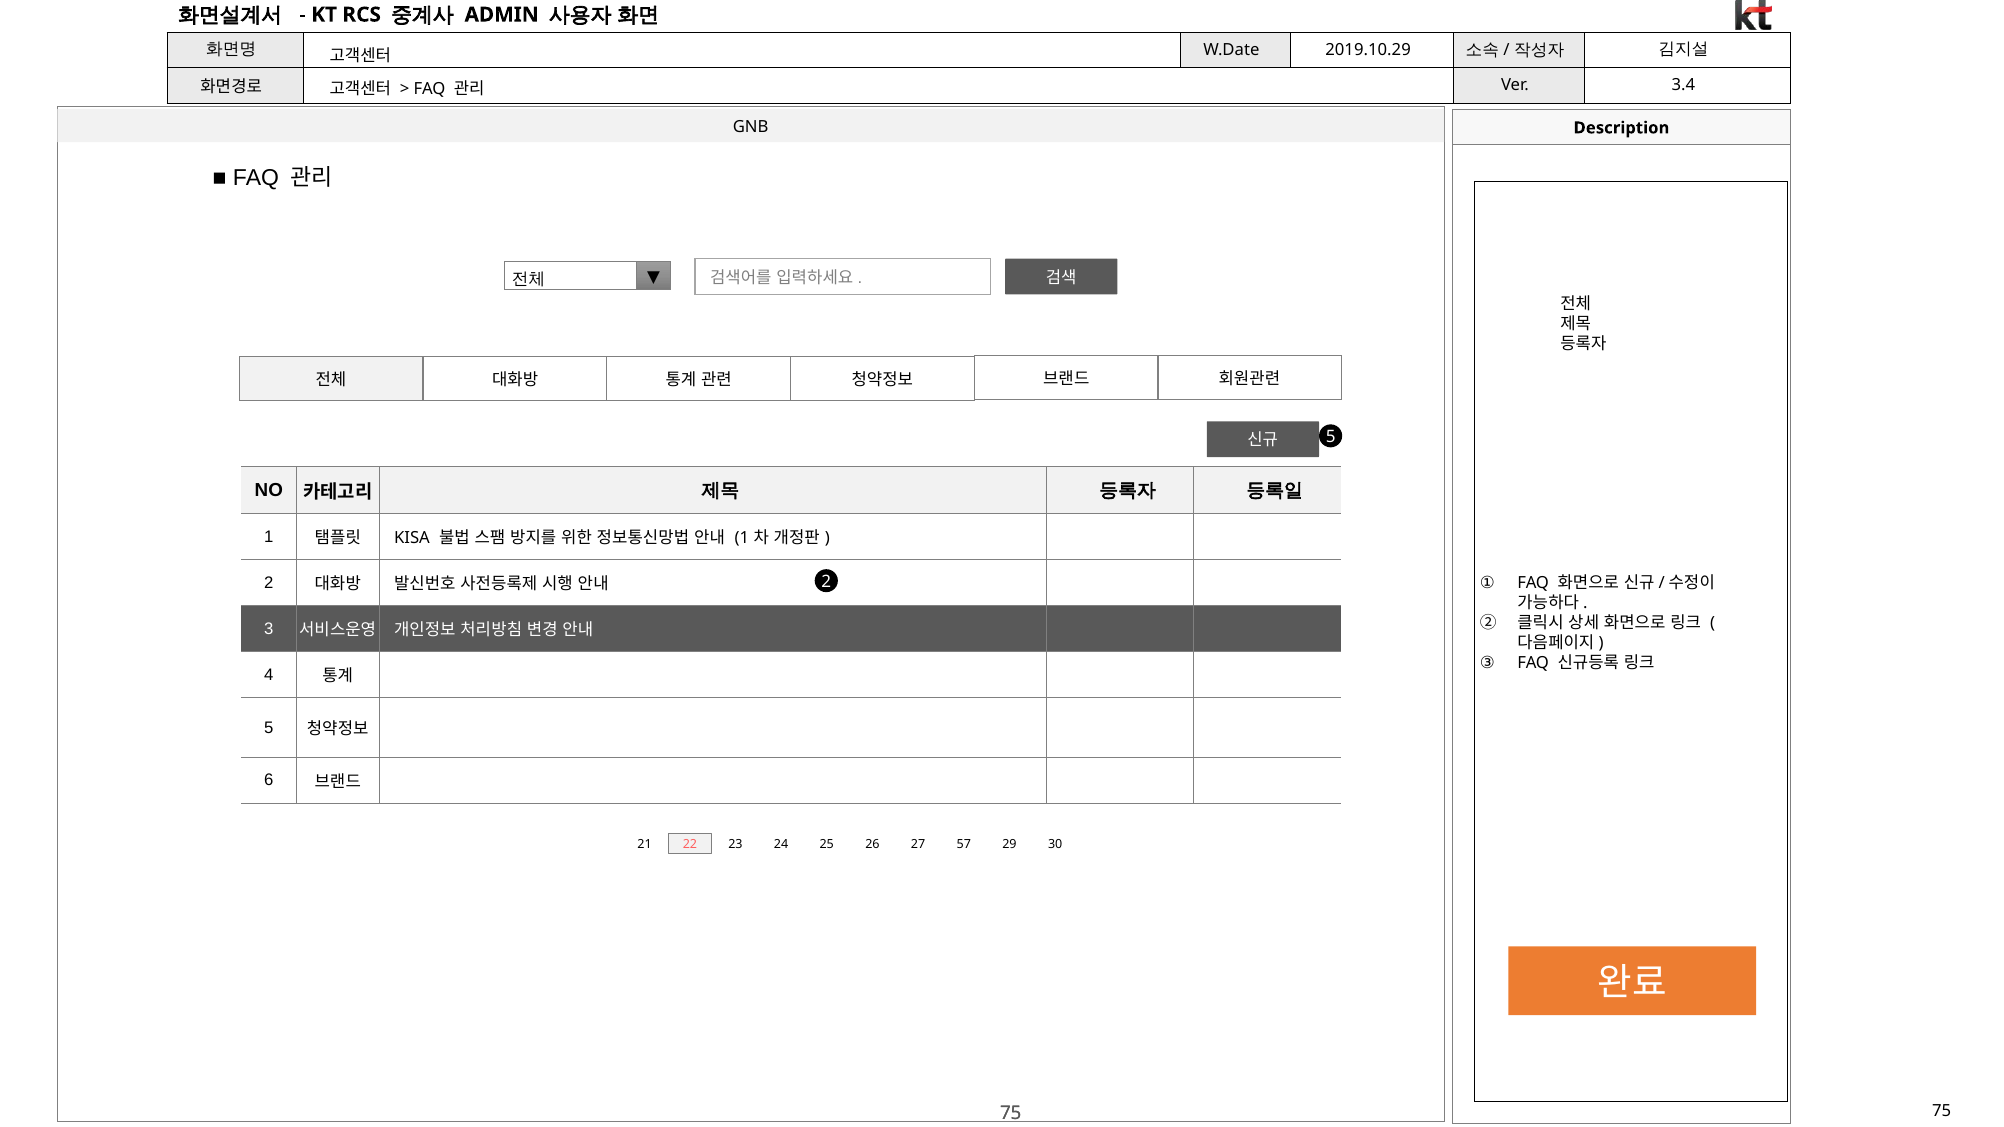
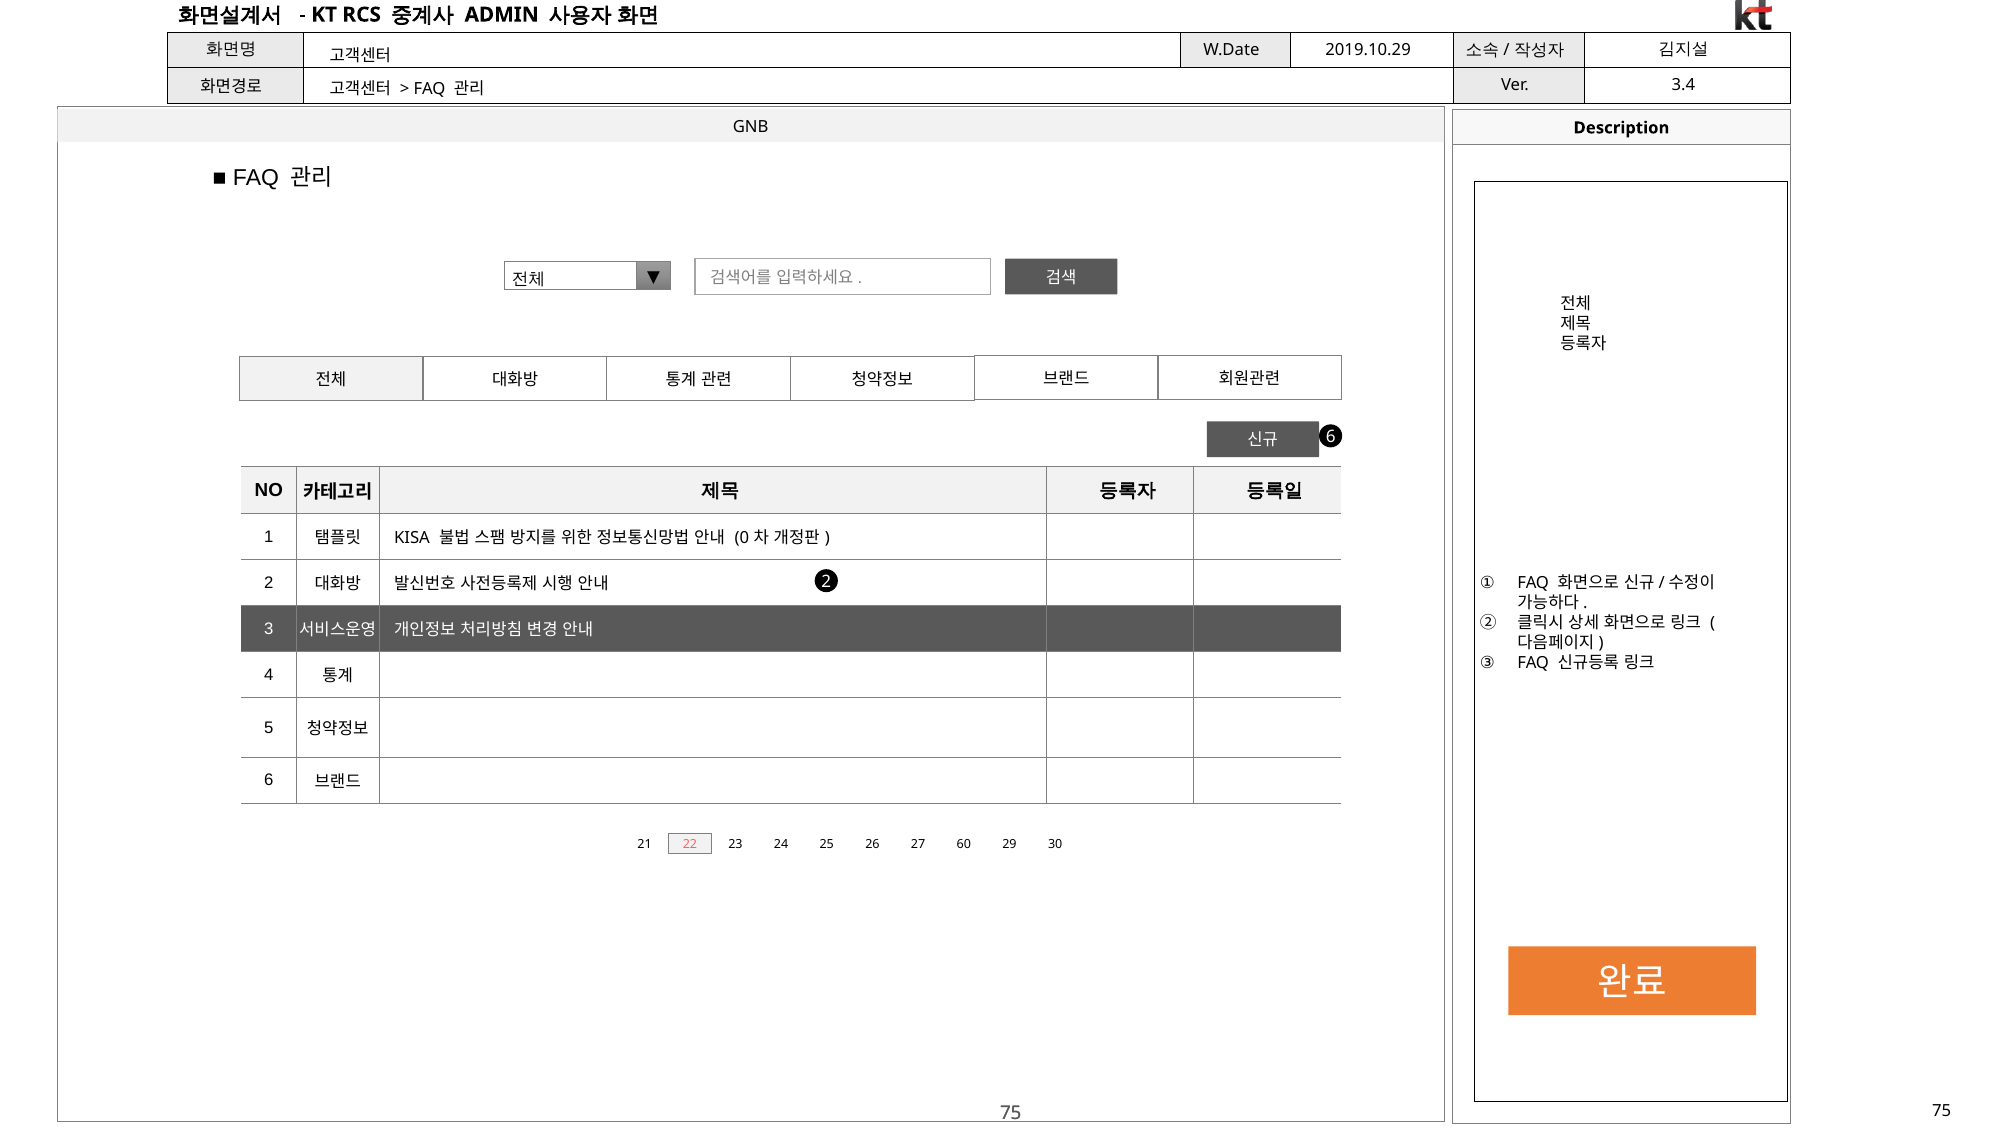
5: 5 -> 6 (1331, 437)
1: 1 -> 0 (742, 538)
57: 57 -> 60 (964, 844)
